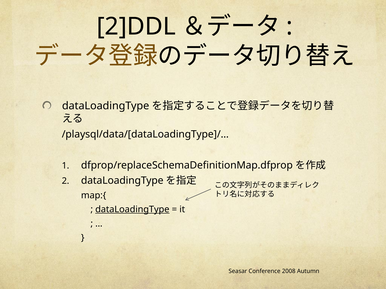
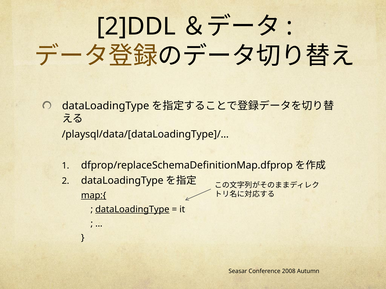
map:{ underline: none -> present (94, 196)
